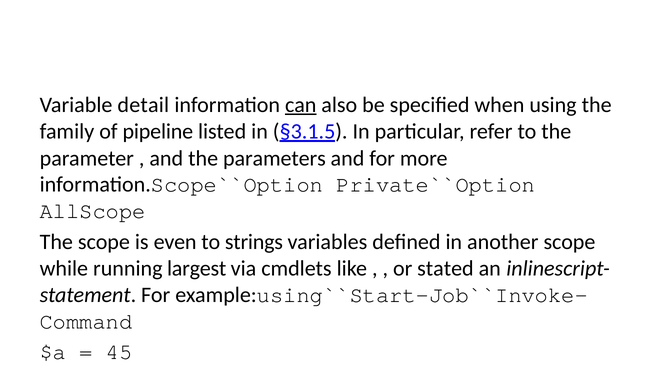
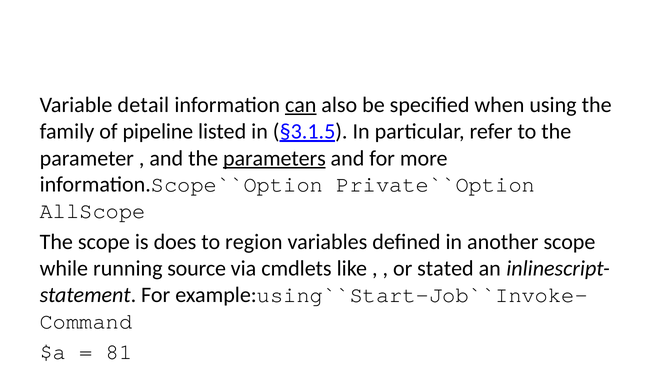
parameters underline: none -> present (274, 158)
even: even -> does (175, 242)
strings: strings -> region (254, 242)
running largest: largest -> source (197, 269)
45: 45 -> 81 (119, 353)
